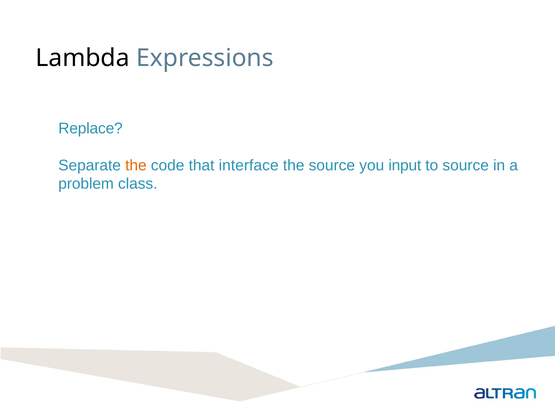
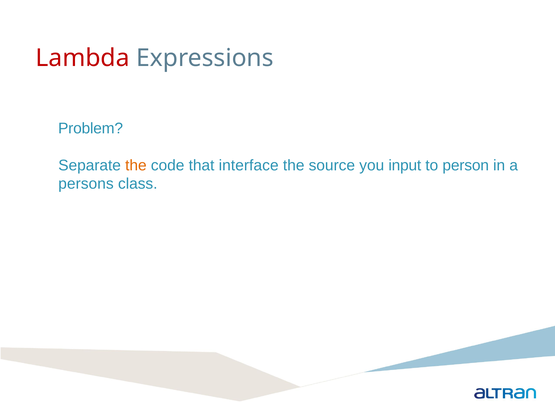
Lambda colour: black -> red (83, 58)
Replace: Replace -> Problem (91, 128)
to source: source -> person (466, 165)
problem: problem -> persons (86, 184)
